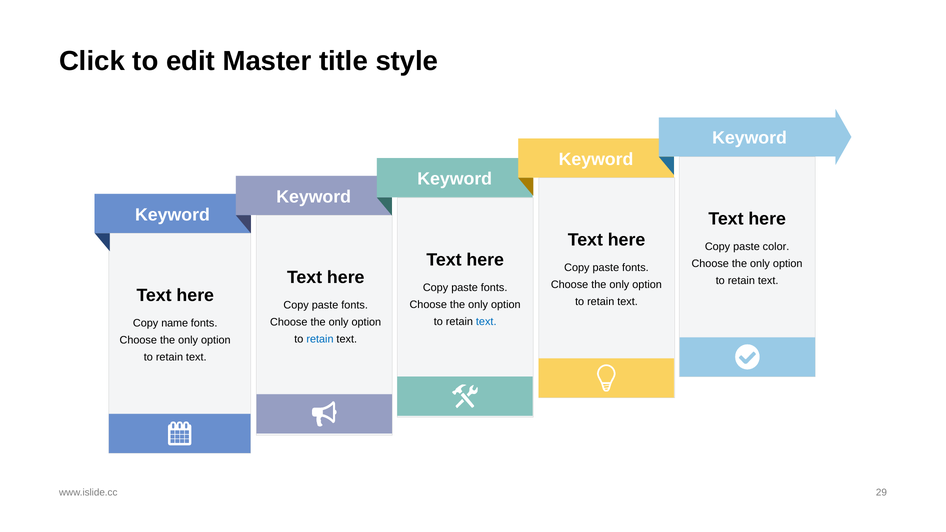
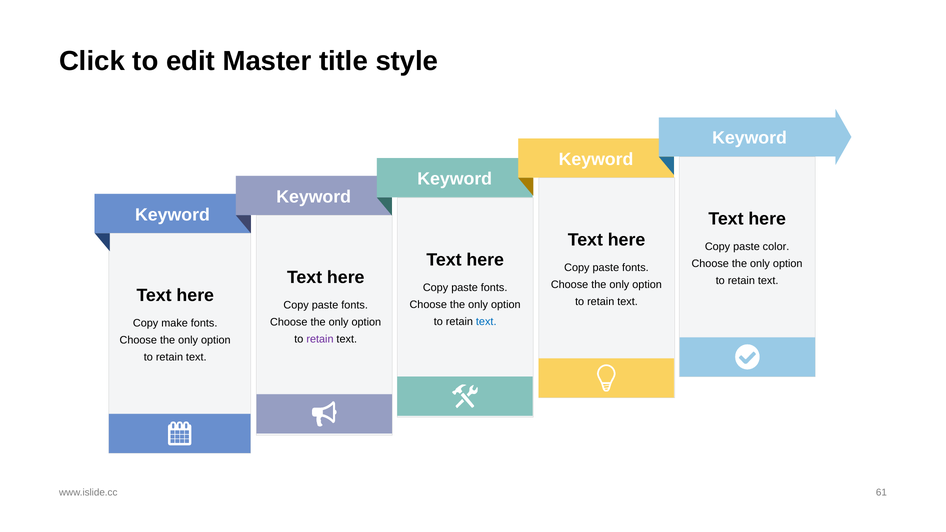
name: name -> make (175, 323)
retain colour: blue -> purple (320, 339)
29: 29 -> 61 (881, 492)
